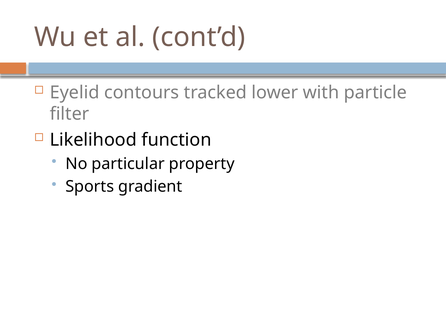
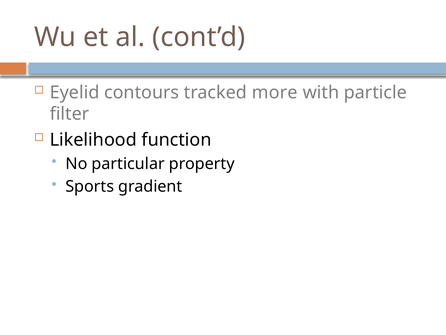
lower: lower -> more (275, 92)
